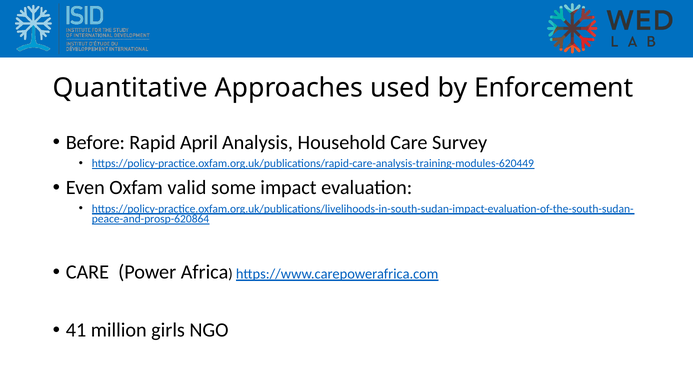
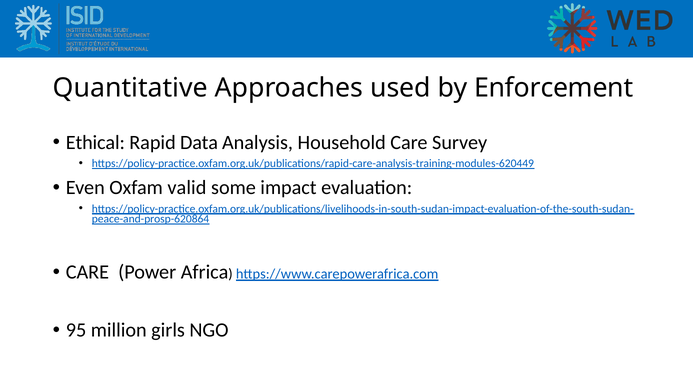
Before: Before -> Ethical (95, 142)
April: April -> Data (199, 142)
41: 41 -> 95 (76, 330)
